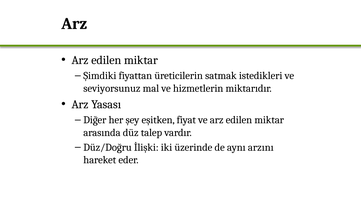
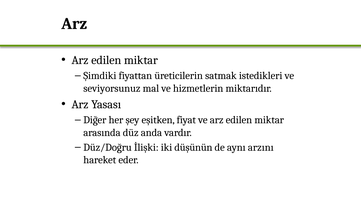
talep: talep -> anda (151, 133)
üzerinde: üzerinde -> düşünün (193, 147)
